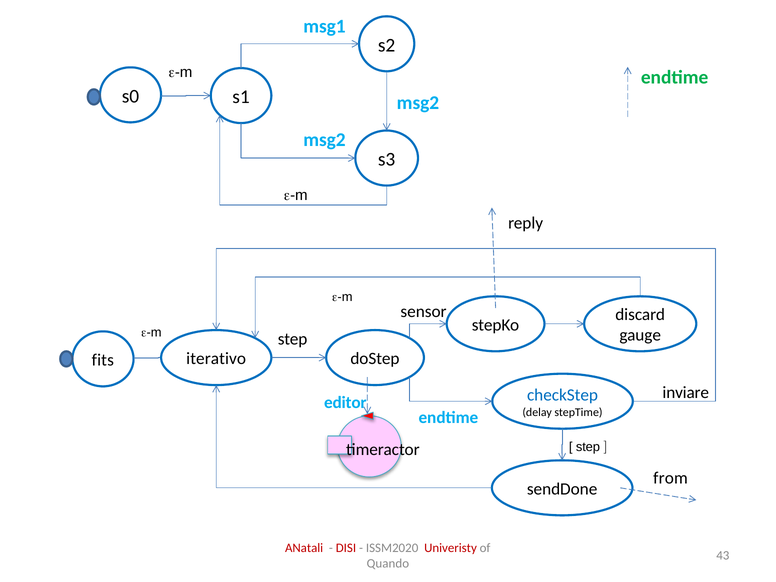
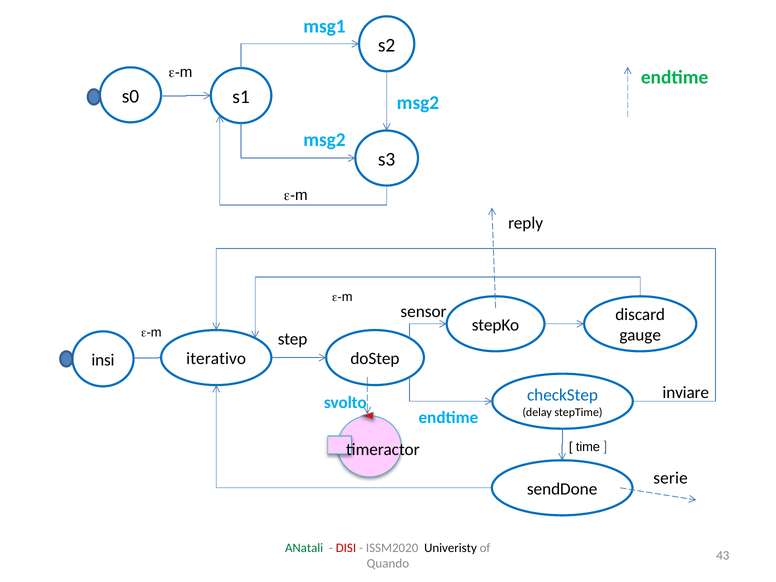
fits: fits -> insi (103, 360)
editor: editor -> svolto (345, 402)
step: step -> time (588, 447)
from: from -> serie (671, 478)
ANatali colour: red -> green (304, 548)
Univeristy colour: red -> black (451, 548)
